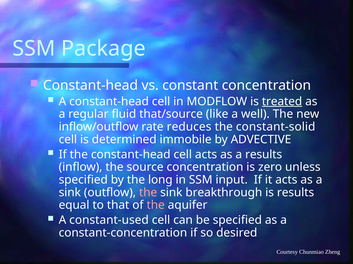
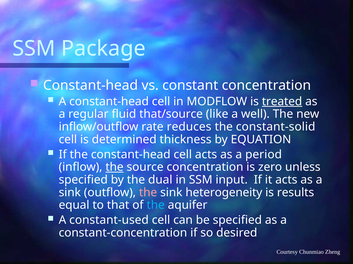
immobile: immobile -> thickness (186, 140)
ADVECTIVE: ADVECTIVE -> EQUATION (261, 140)
a results: results -> period (264, 155)
the underline: none -> present (115, 168)
long: long -> dual (160, 180)
breakthrough: breakthrough -> heterogeneity (224, 193)
the colour: pink -> light blue (156, 206)
